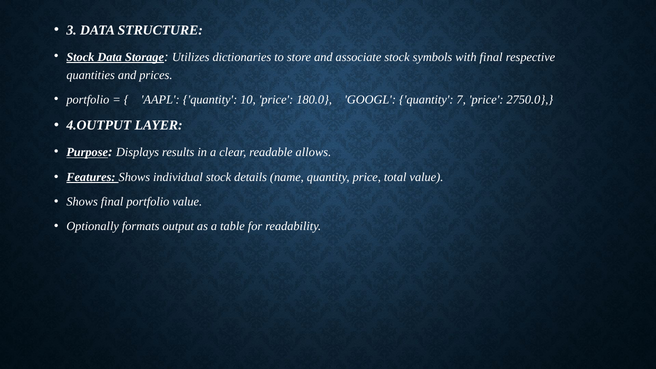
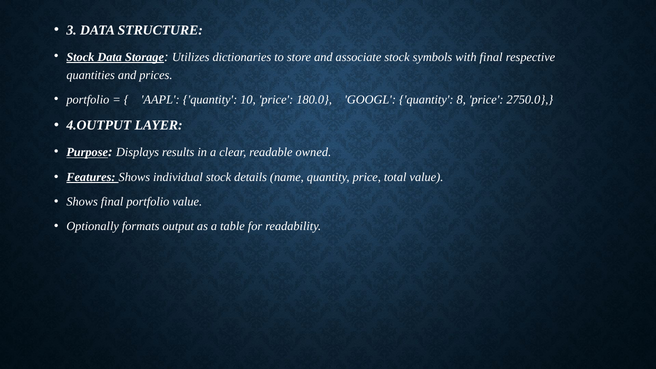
7: 7 -> 8 (461, 100)
allows: allows -> owned (313, 152)
